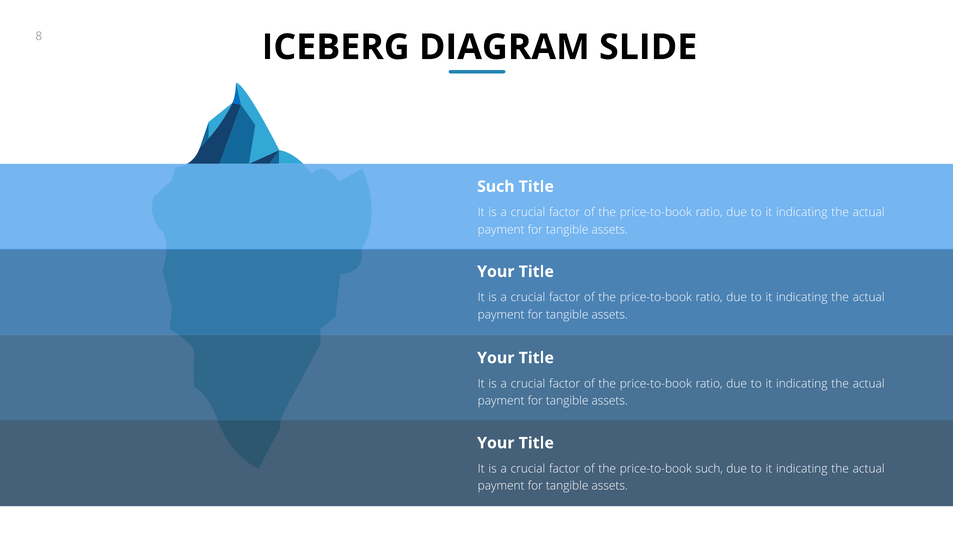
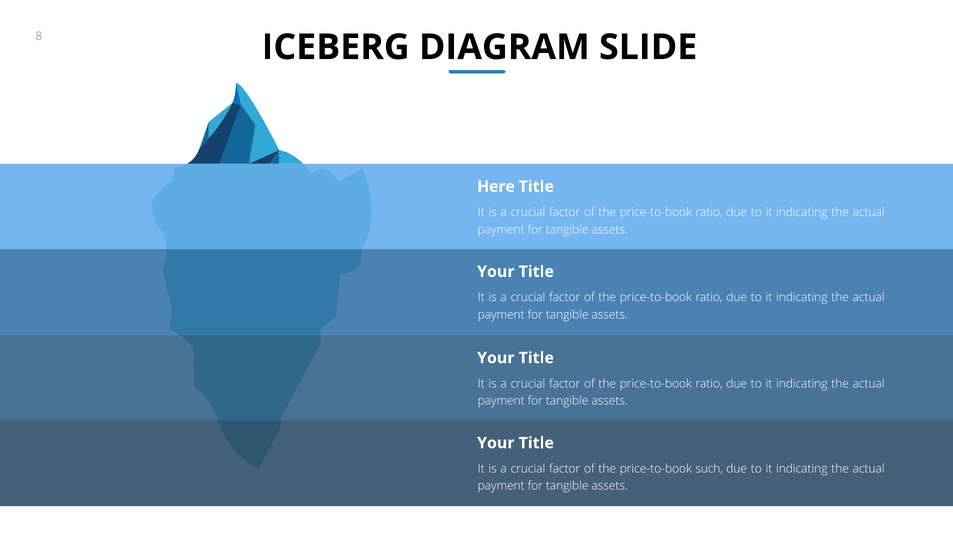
Such: Such -> Here (496, 187)
